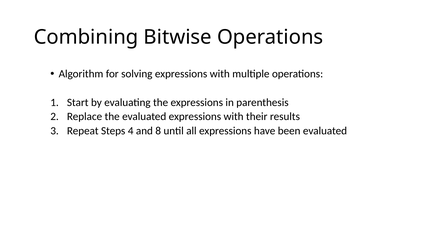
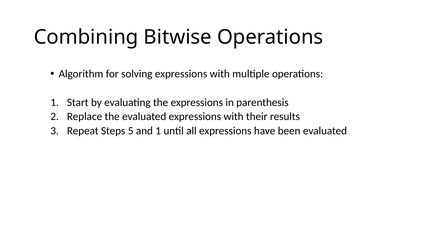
4: 4 -> 5 (131, 131)
and 8: 8 -> 1 (158, 131)
